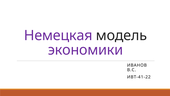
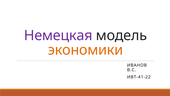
экономики colour: purple -> orange (86, 50)
